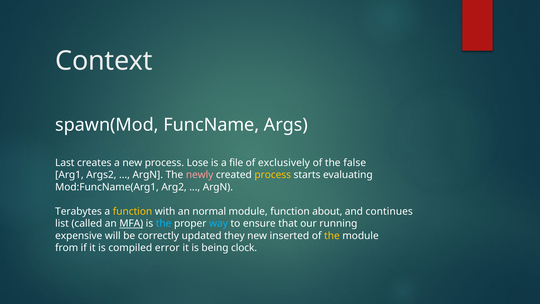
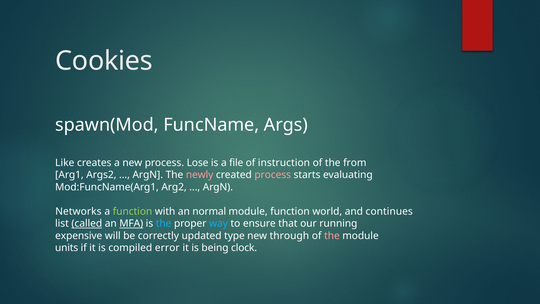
Context: Context -> Cookies (104, 61)
Last: Last -> Like (65, 163)
exclusively: exclusively -> instruction (284, 163)
false: false -> from (355, 163)
process colour: yellow -> pink (273, 175)
Terabytes: Terabytes -> Networks (78, 211)
function colour: yellow -> light green (133, 211)
about: about -> world (327, 211)
called underline: none -> present (87, 223)
they: they -> type (234, 236)
inserted: inserted -> through (289, 236)
the colour: yellow -> pink (332, 236)
from: from -> units (67, 248)
